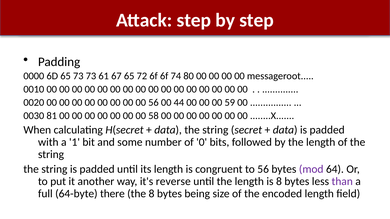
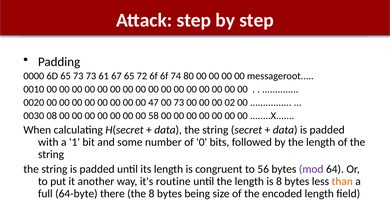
00 56: 56 -> 47 (153, 103)
00 44: 44 -> 73 (179, 103)
59: 59 -> 02 (230, 103)
81: 81 -> 08 (52, 116)
reverse: reverse -> routine (173, 182)
than colour: purple -> orange (342, 182)
